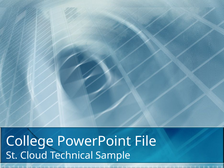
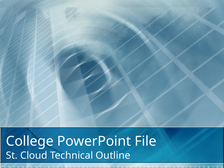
Sample: Sample -> Outline (113, 156)
